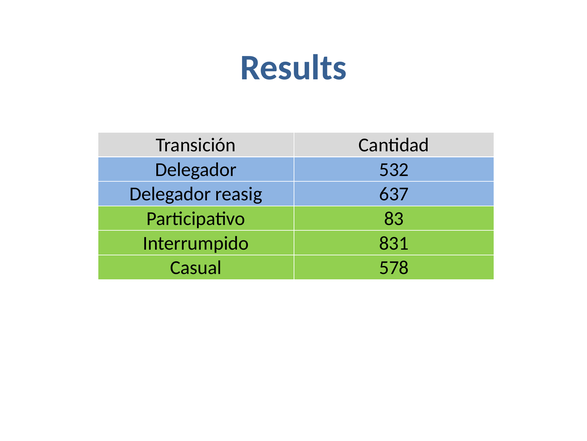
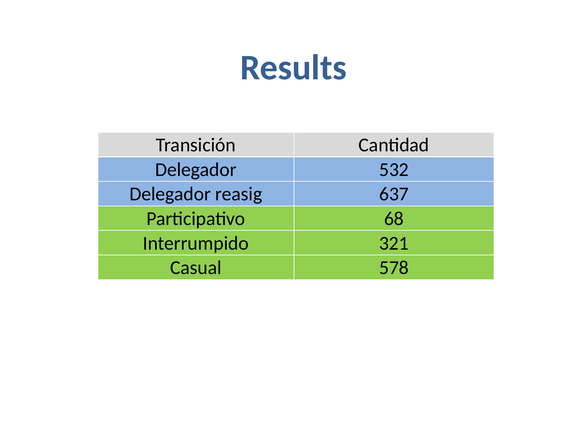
83: 83 -> 68 (394, 218)
831: 831 -> 321 (394, 243)
